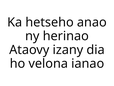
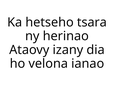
anao: anao -> tsara (92, 22)
